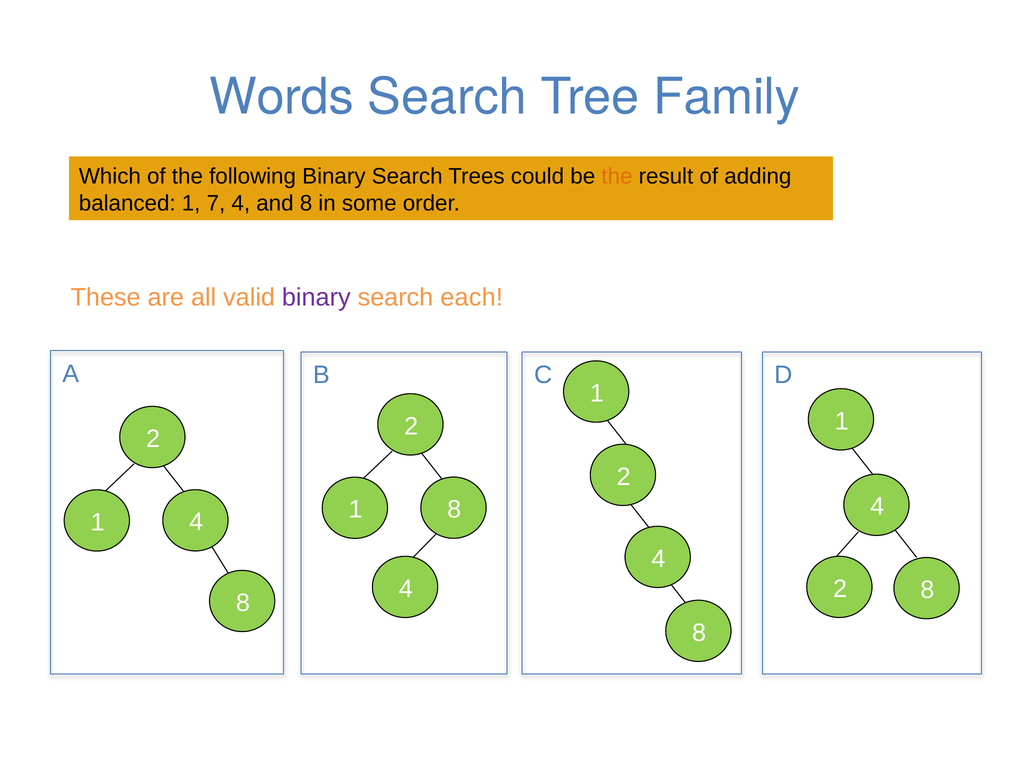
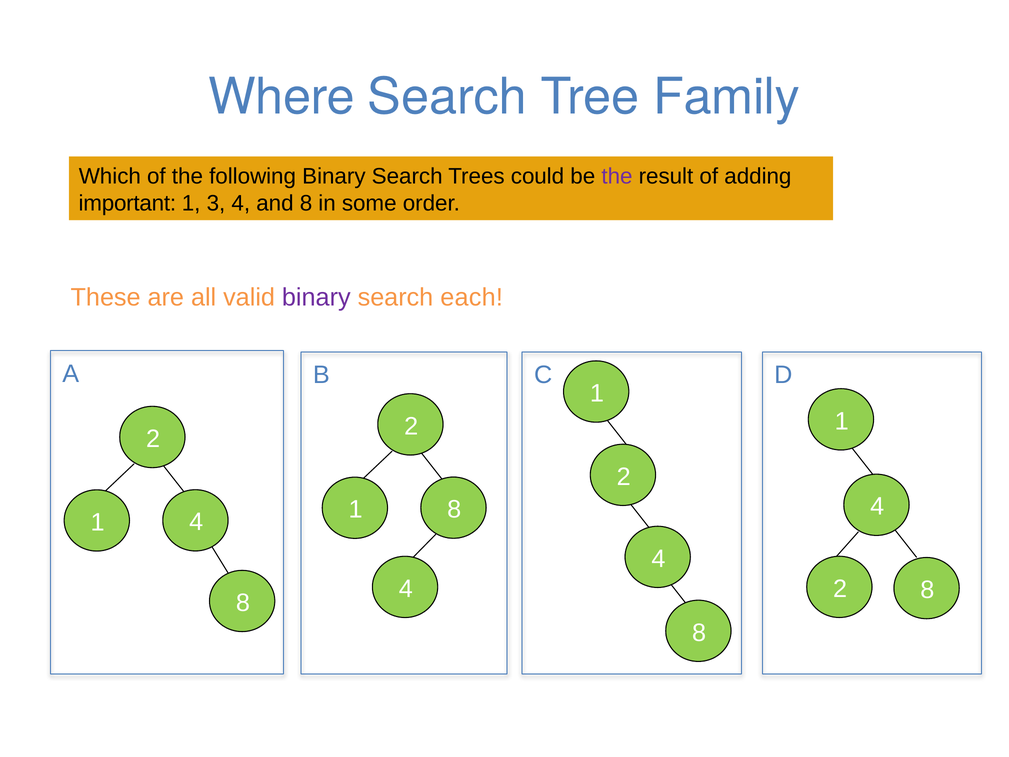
Words: Words -> Where (282, 97)
the colour: orange -> purple (617, 176)
balanced: balanced -> important (127, 203)
7: 7 -> 3 (216, 203)
